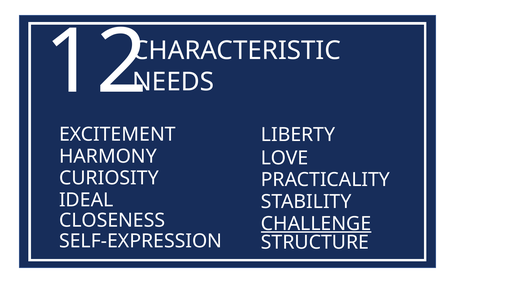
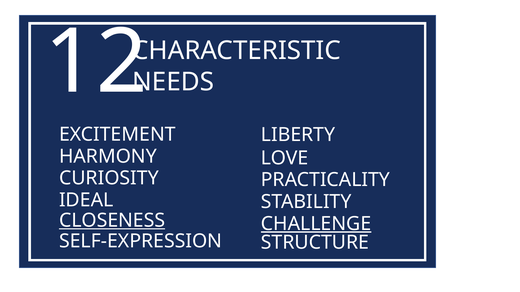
CLOSENESS underline: none -> present (112, 221)
